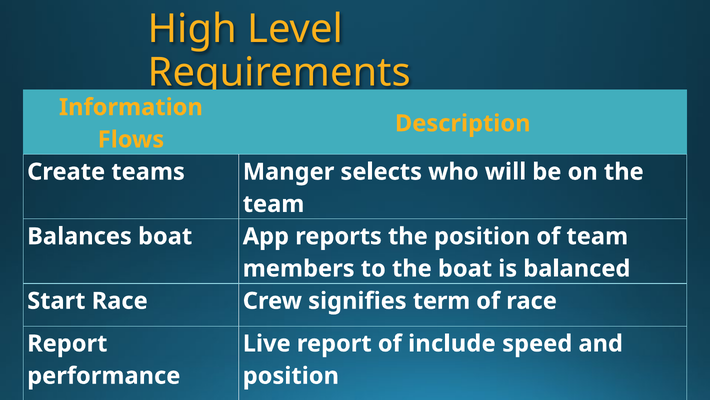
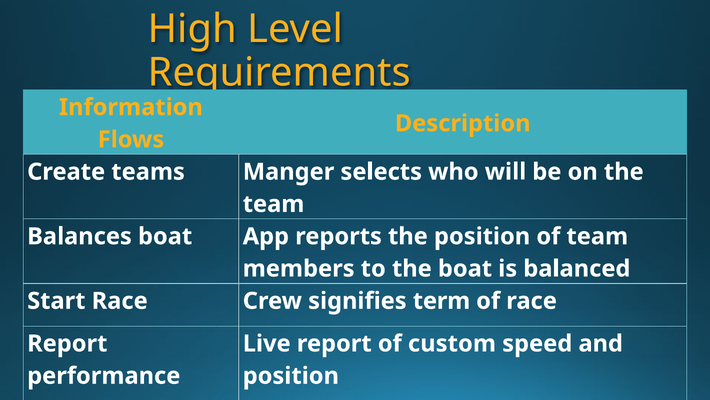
include: include -> custom (452, 343)
